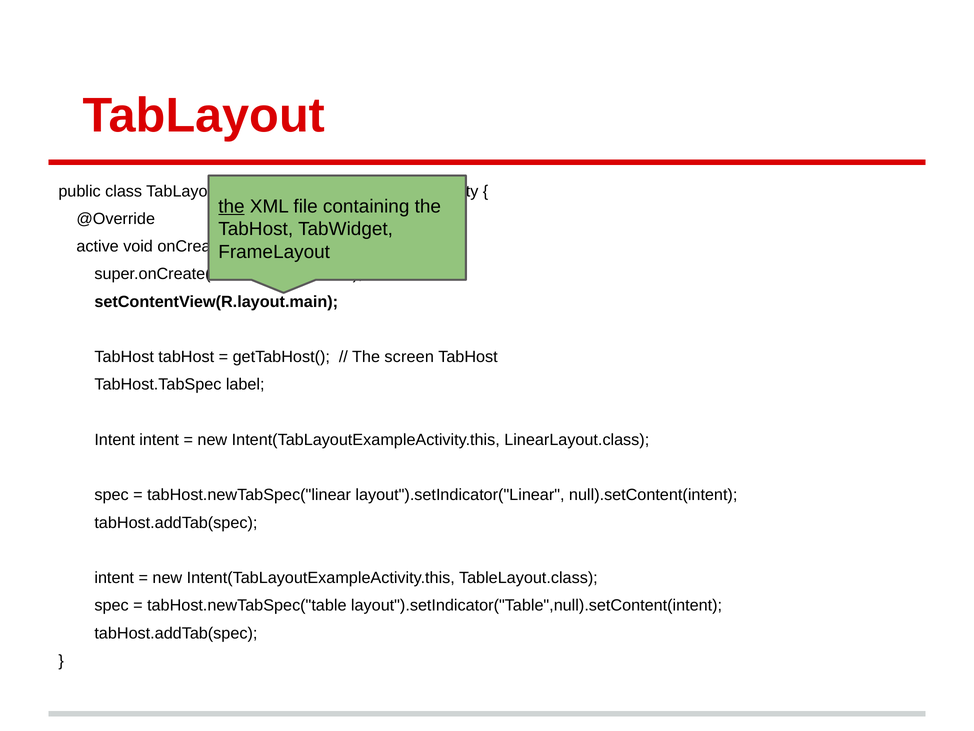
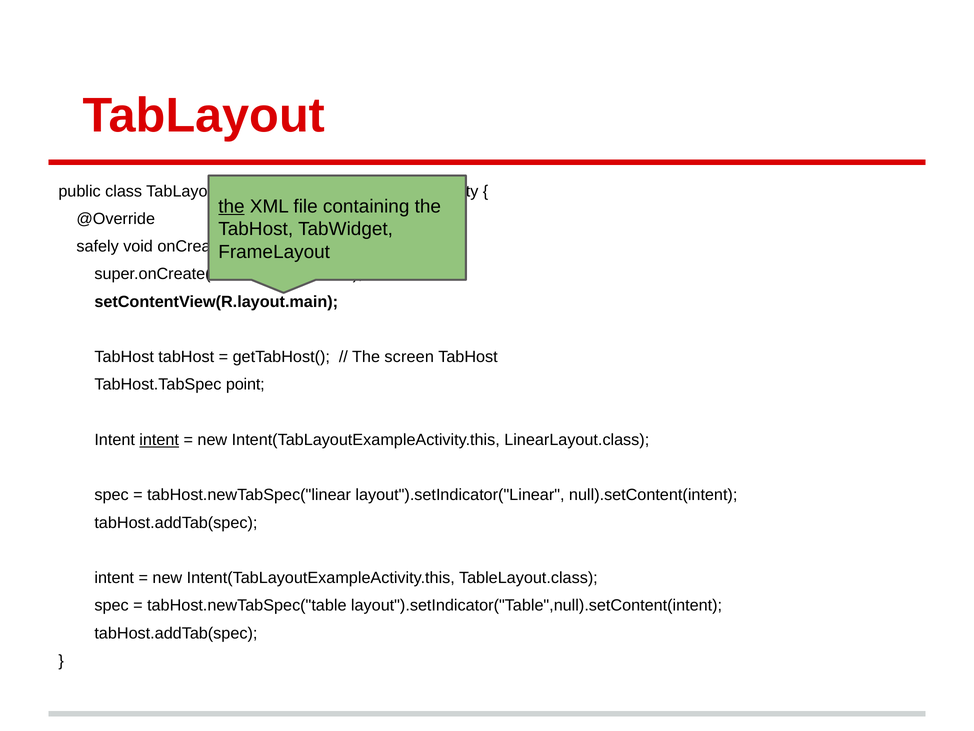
active: active -> safely (98, 246)
label: label -> point (245, 384)
intent underline: none -> present (159, 440)
